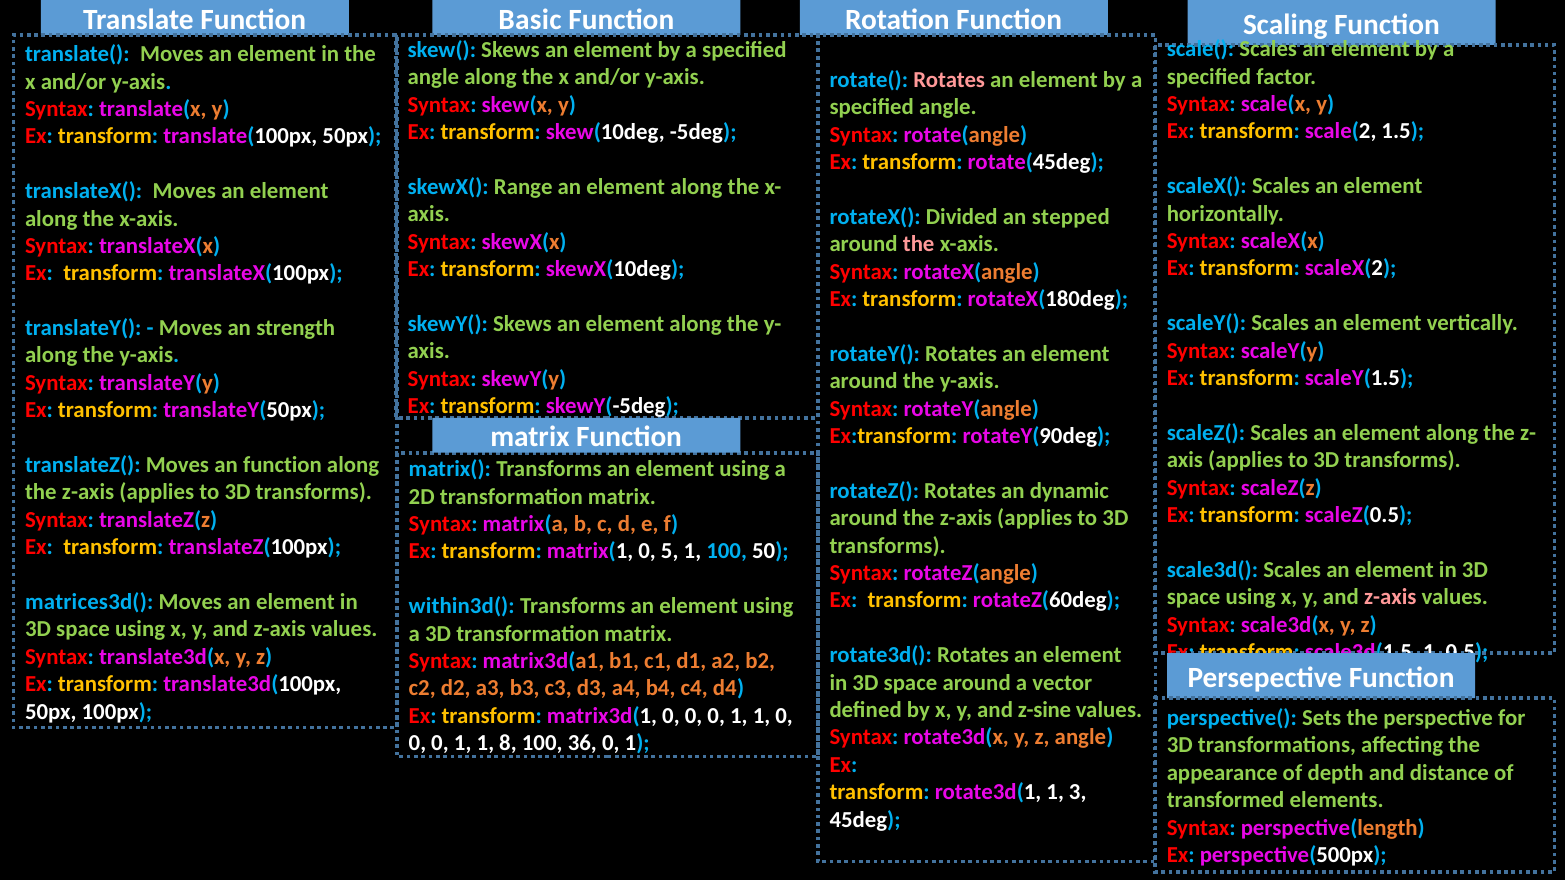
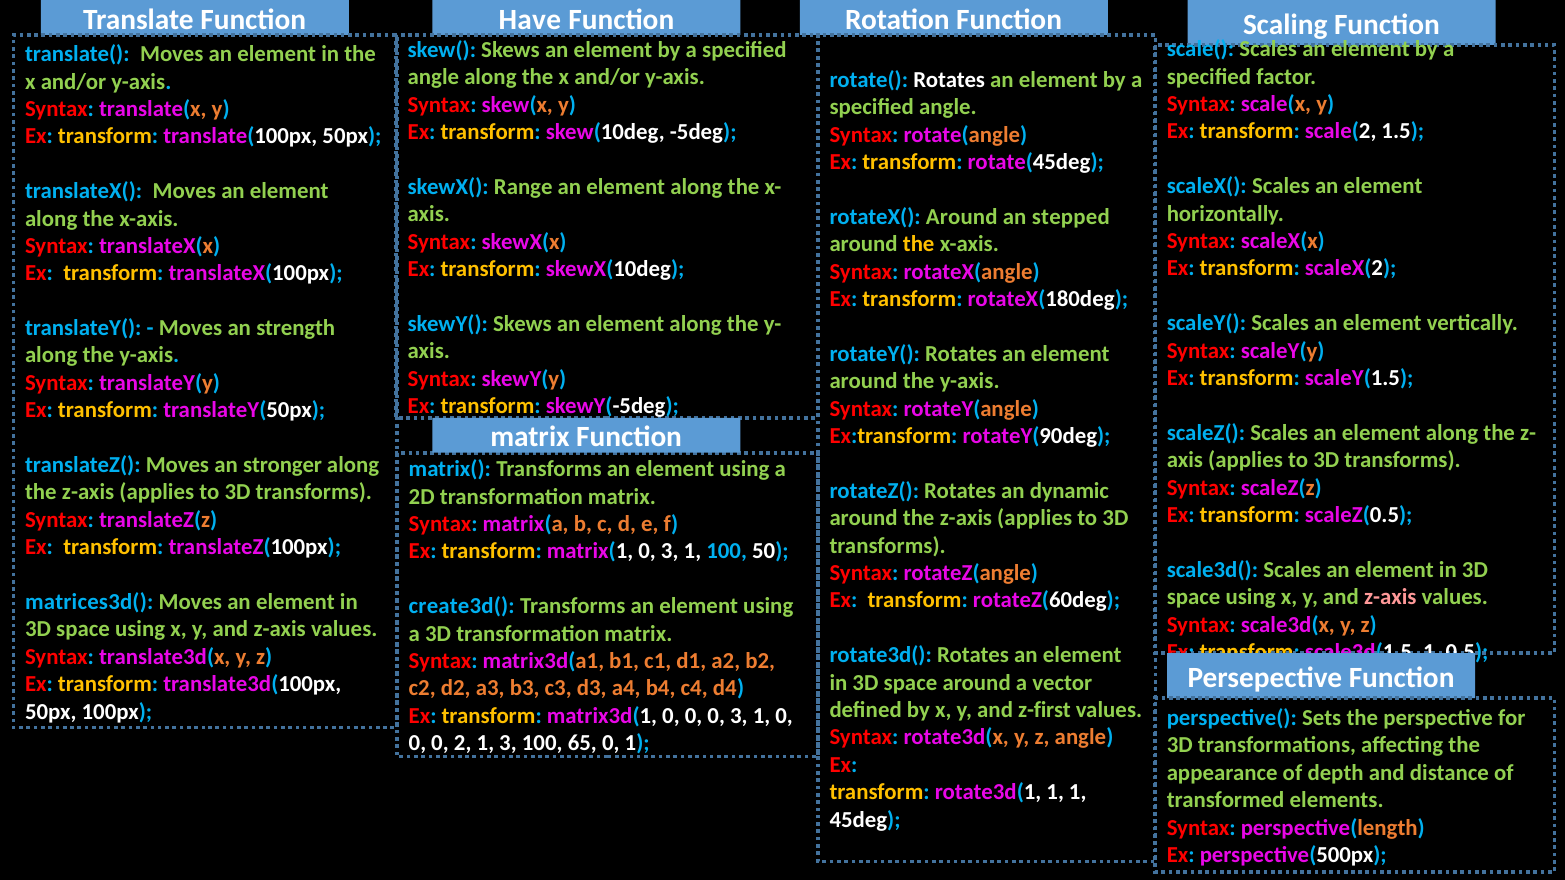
Basic: Basic -> Have (530, 19)
Rotates colour: pink -> white (949, 80)
rotateX( Divided: Divided -> Around (962, 217)
the colour: pink -> yellow (919, 244)
an function: function -> stronger (283, 465)
matrix(1 0 5: 5 -> 3 (670, 552)
within3d(: within3d( -> create3d( (462, 606)
z-sine: z-sine -> z-first (1045, 710)
1: 1 -> 3 (739, 716)
1: 1 -> 2 (463, 743)
1 8: 8 -> 3 (508, 743)
36: 36 -> 65 (582, 743)
1 3: 3 -> 1 (1078, 792)
